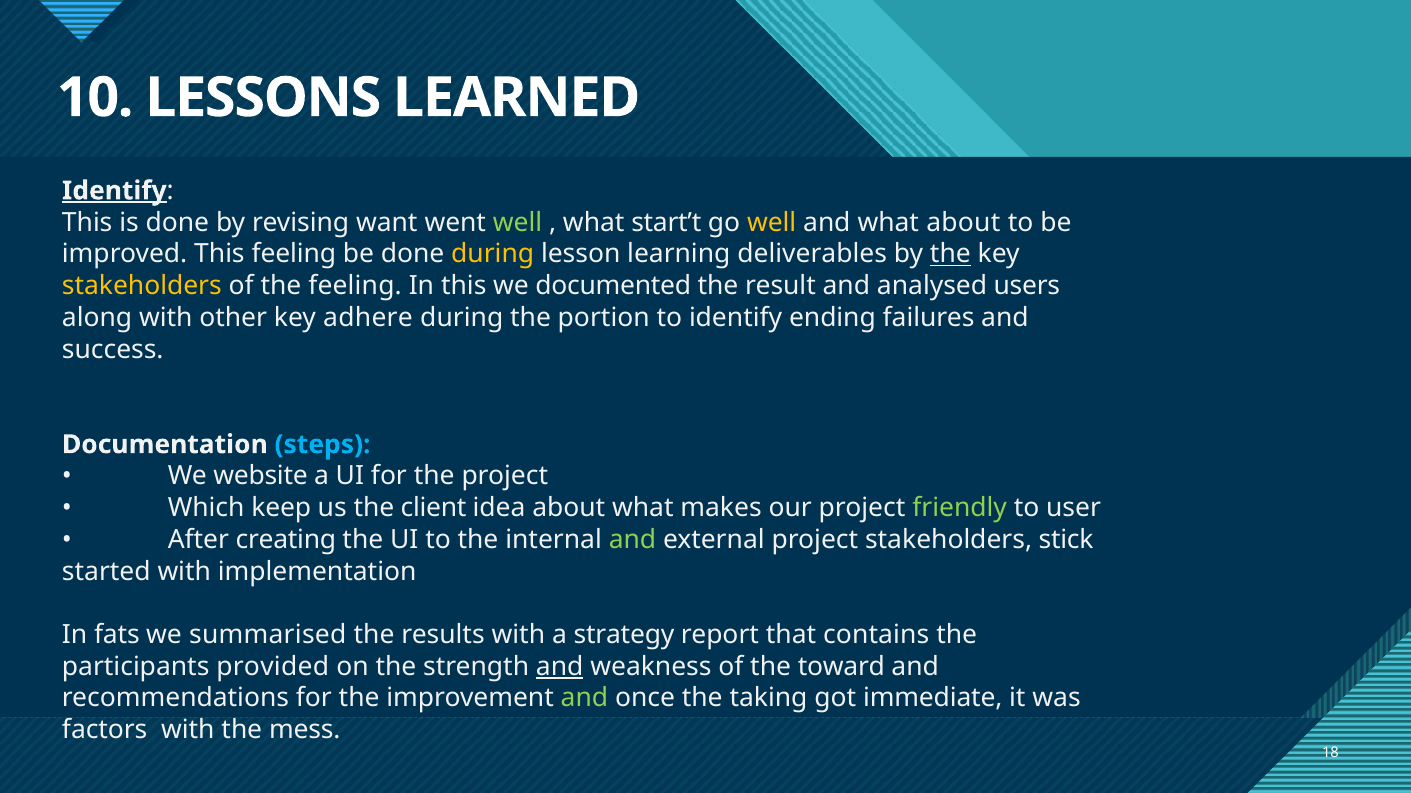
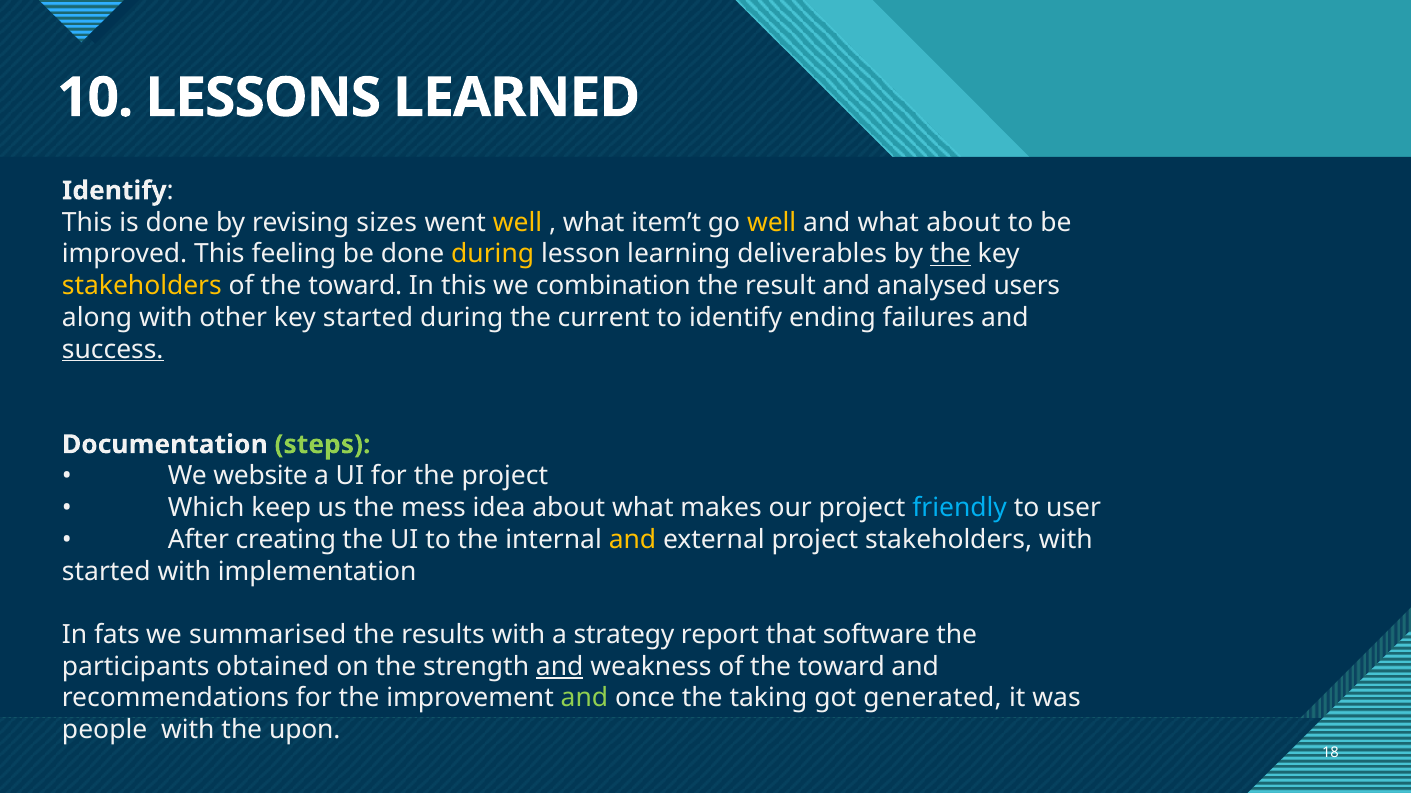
Identify underline: present -> none (114, 191)
want: want -> sizes (387, 223)
well colour: light green -> yellow (518, 223)
start’t: start’t -> item’t (666, 223)
feeling: feeling -> toward (355, 286)
documented: documented -> combination (613, 286)
key adhere: adhere -> started (368, 318)
portion: portion -> current (604, 318)
success underline: none -> present (113, 350)
steps colour: light blue -> light green (322, 445)
client: client -> mess (434, 508)
friendly colour: light green -> light blue (960, 508)
and colour: light green -> yellow (632, 540)
stakeholders stick: stick -> with (1066, 540)
contains: contains -> software (876, 635)
provided: provided -> obtained (273, 667)
immediate: immediate -> generated (933, 699)
factors: factors -> people (105, 731)
mess: mess -> upon (305, 731)
